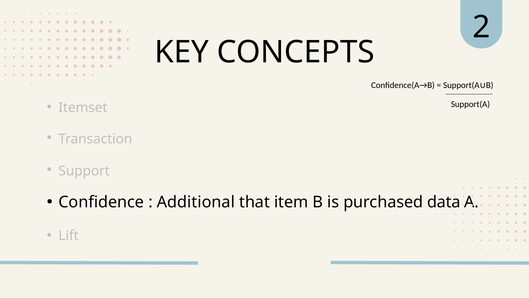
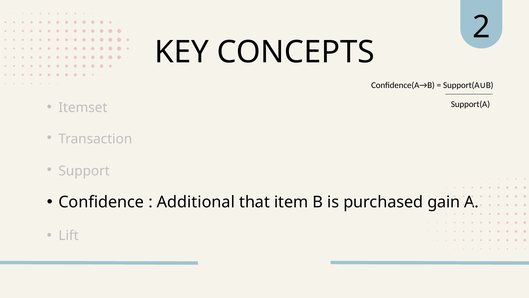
data: data -> gain (444, 202)
